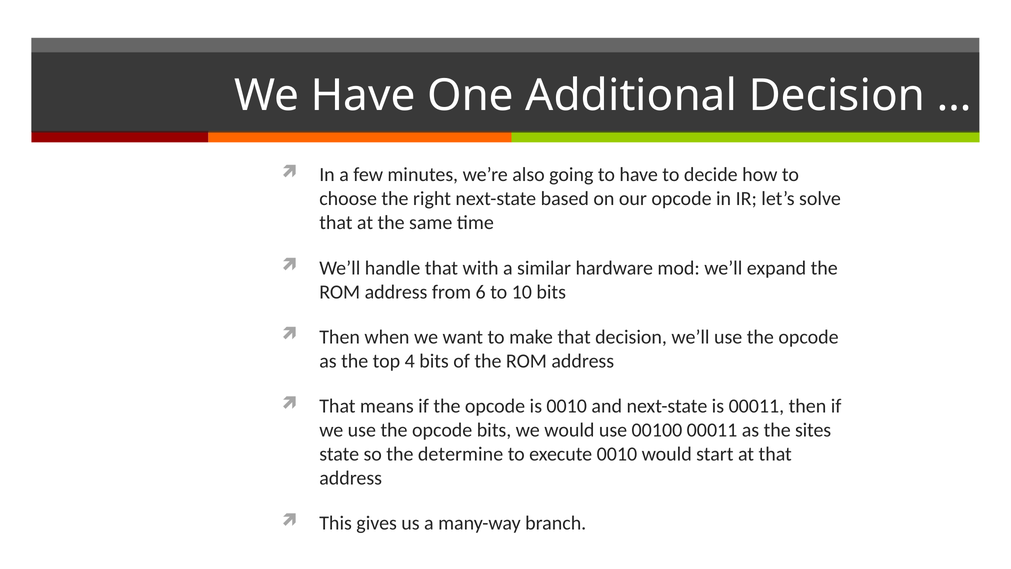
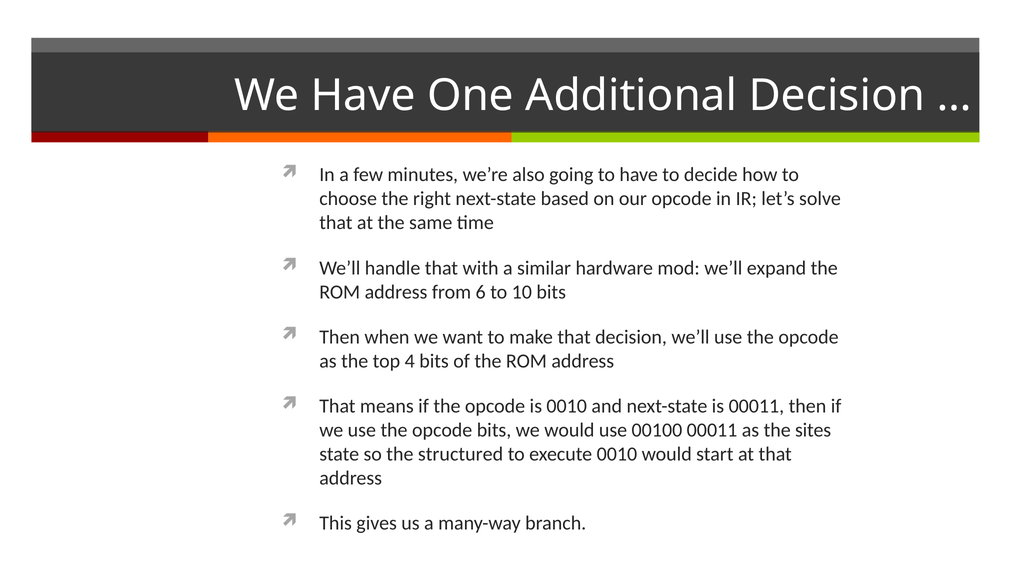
determine: determine -> structured (461, 454)
